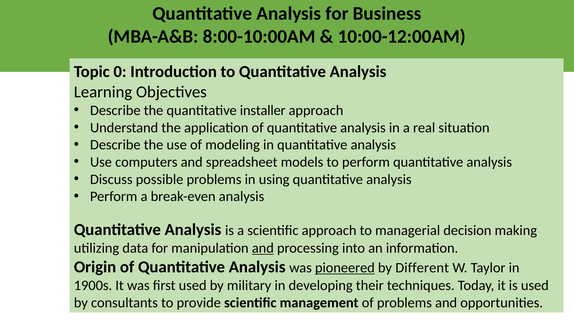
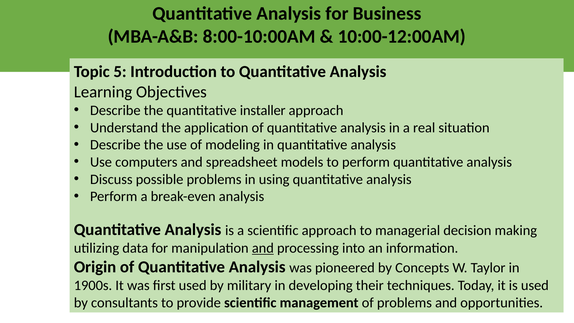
0: 0 -> 5 (120, 72)
pioneered underline: present -> none (345, 268)
Different: Different -> Concepts (422, 268)
